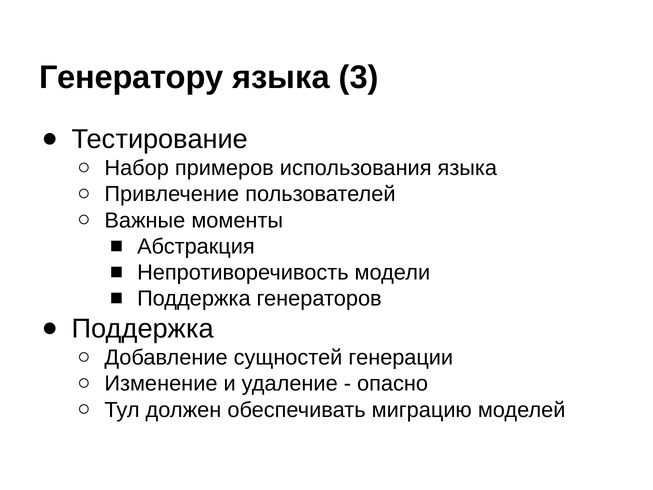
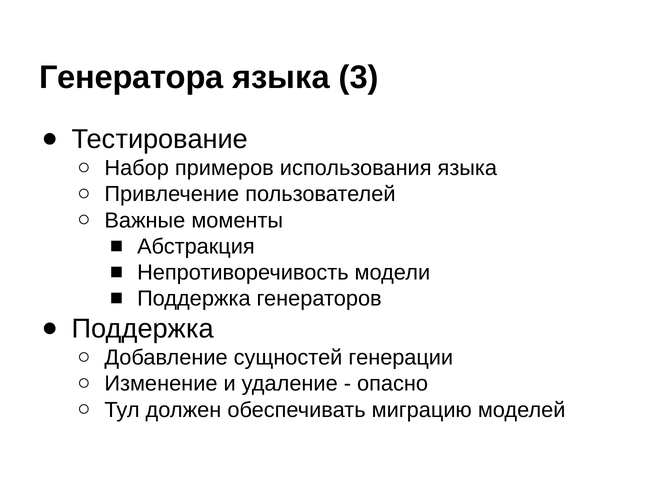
Генератору: Генератору -> Генератора (131, 77)
